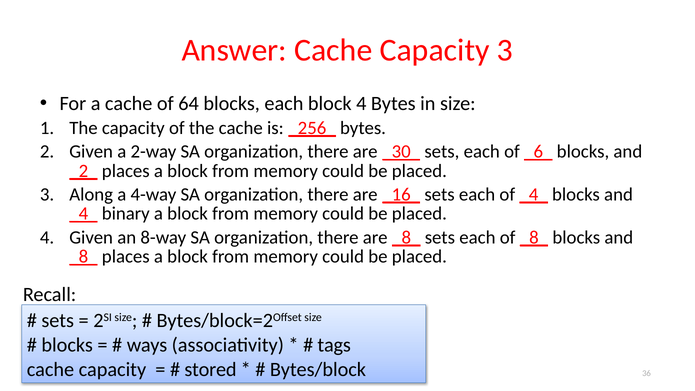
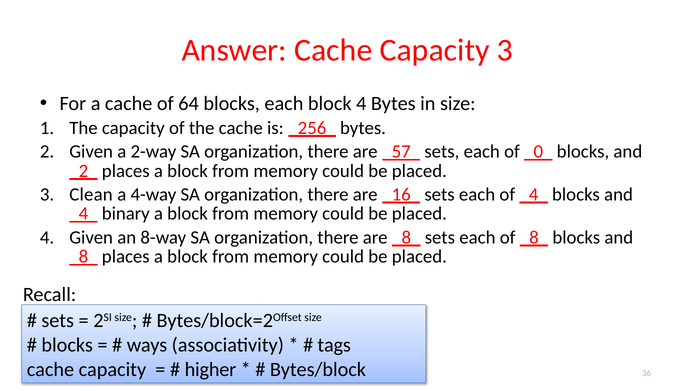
_30_: _30_ -> _57_ (401, 152)
_6_: _6_ -> _0_ (538, 152)
Along: Along -> Clean (91, 194)
stored: stored -> higher (210, 369)
